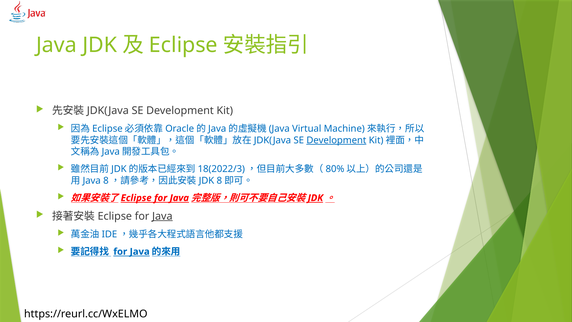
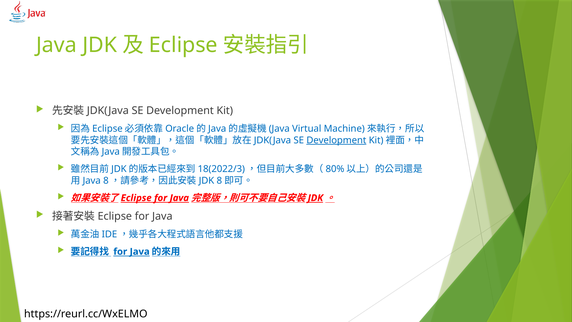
Java underline: present -> none (162, 216)
